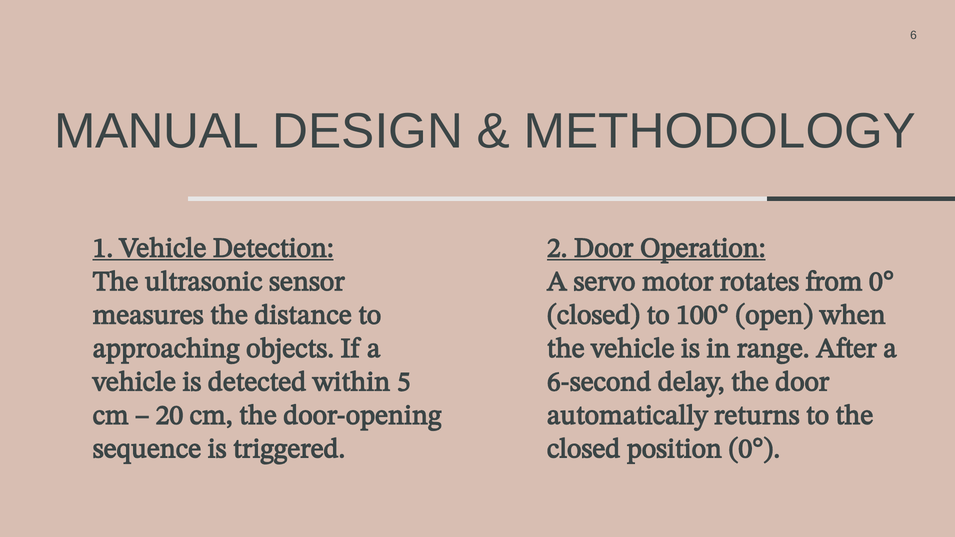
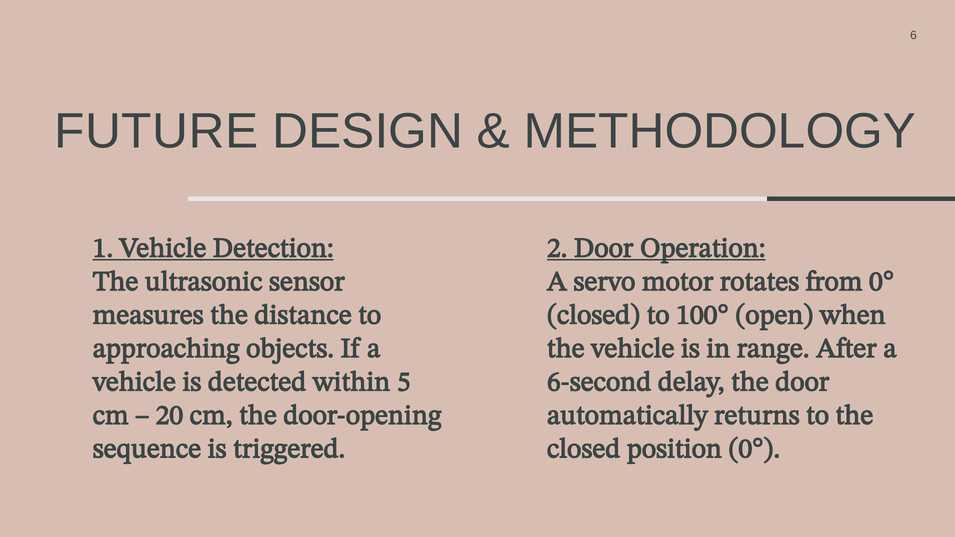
MANUAL: MANUAL -> FUTURE (156, 131)
